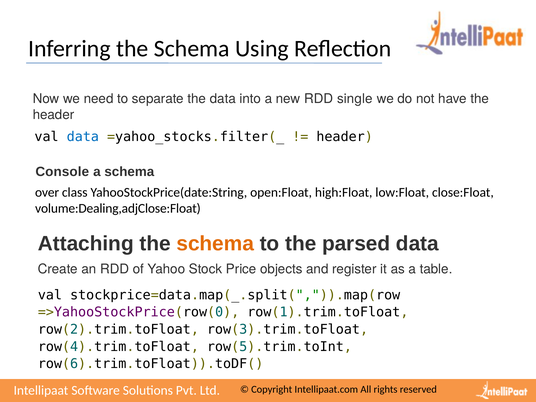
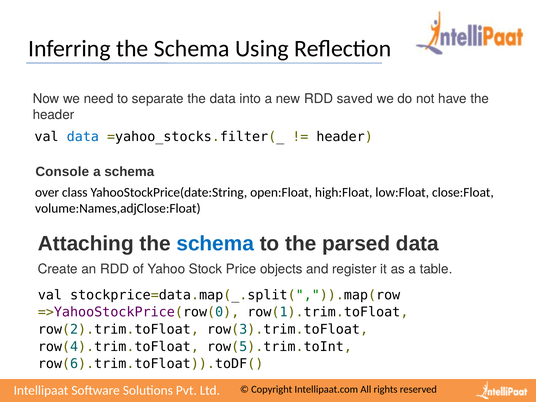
single: single -> saved (355, 99)
volume:Dealing,adjClose:Float: volume:Dealing,adjClose:Float -> volume:Names,adjClose:Float (118, 208)
schema colour: orange -> blue (215, 244)
